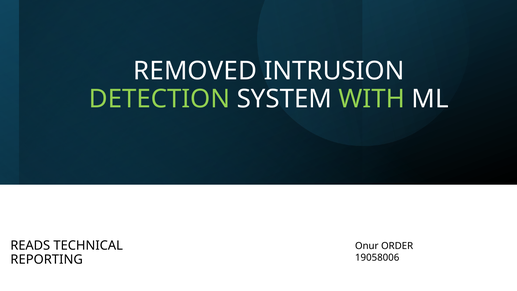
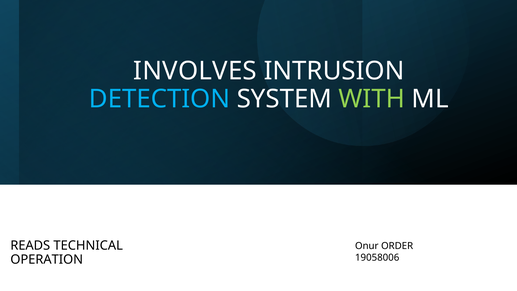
REMOVED: REMOVED -> INVOLVES (195, 71)
DETECTION colour: light green -> light blue (160, 99)
REPORTING: REPORTING -> OPERATION (47, 259)
